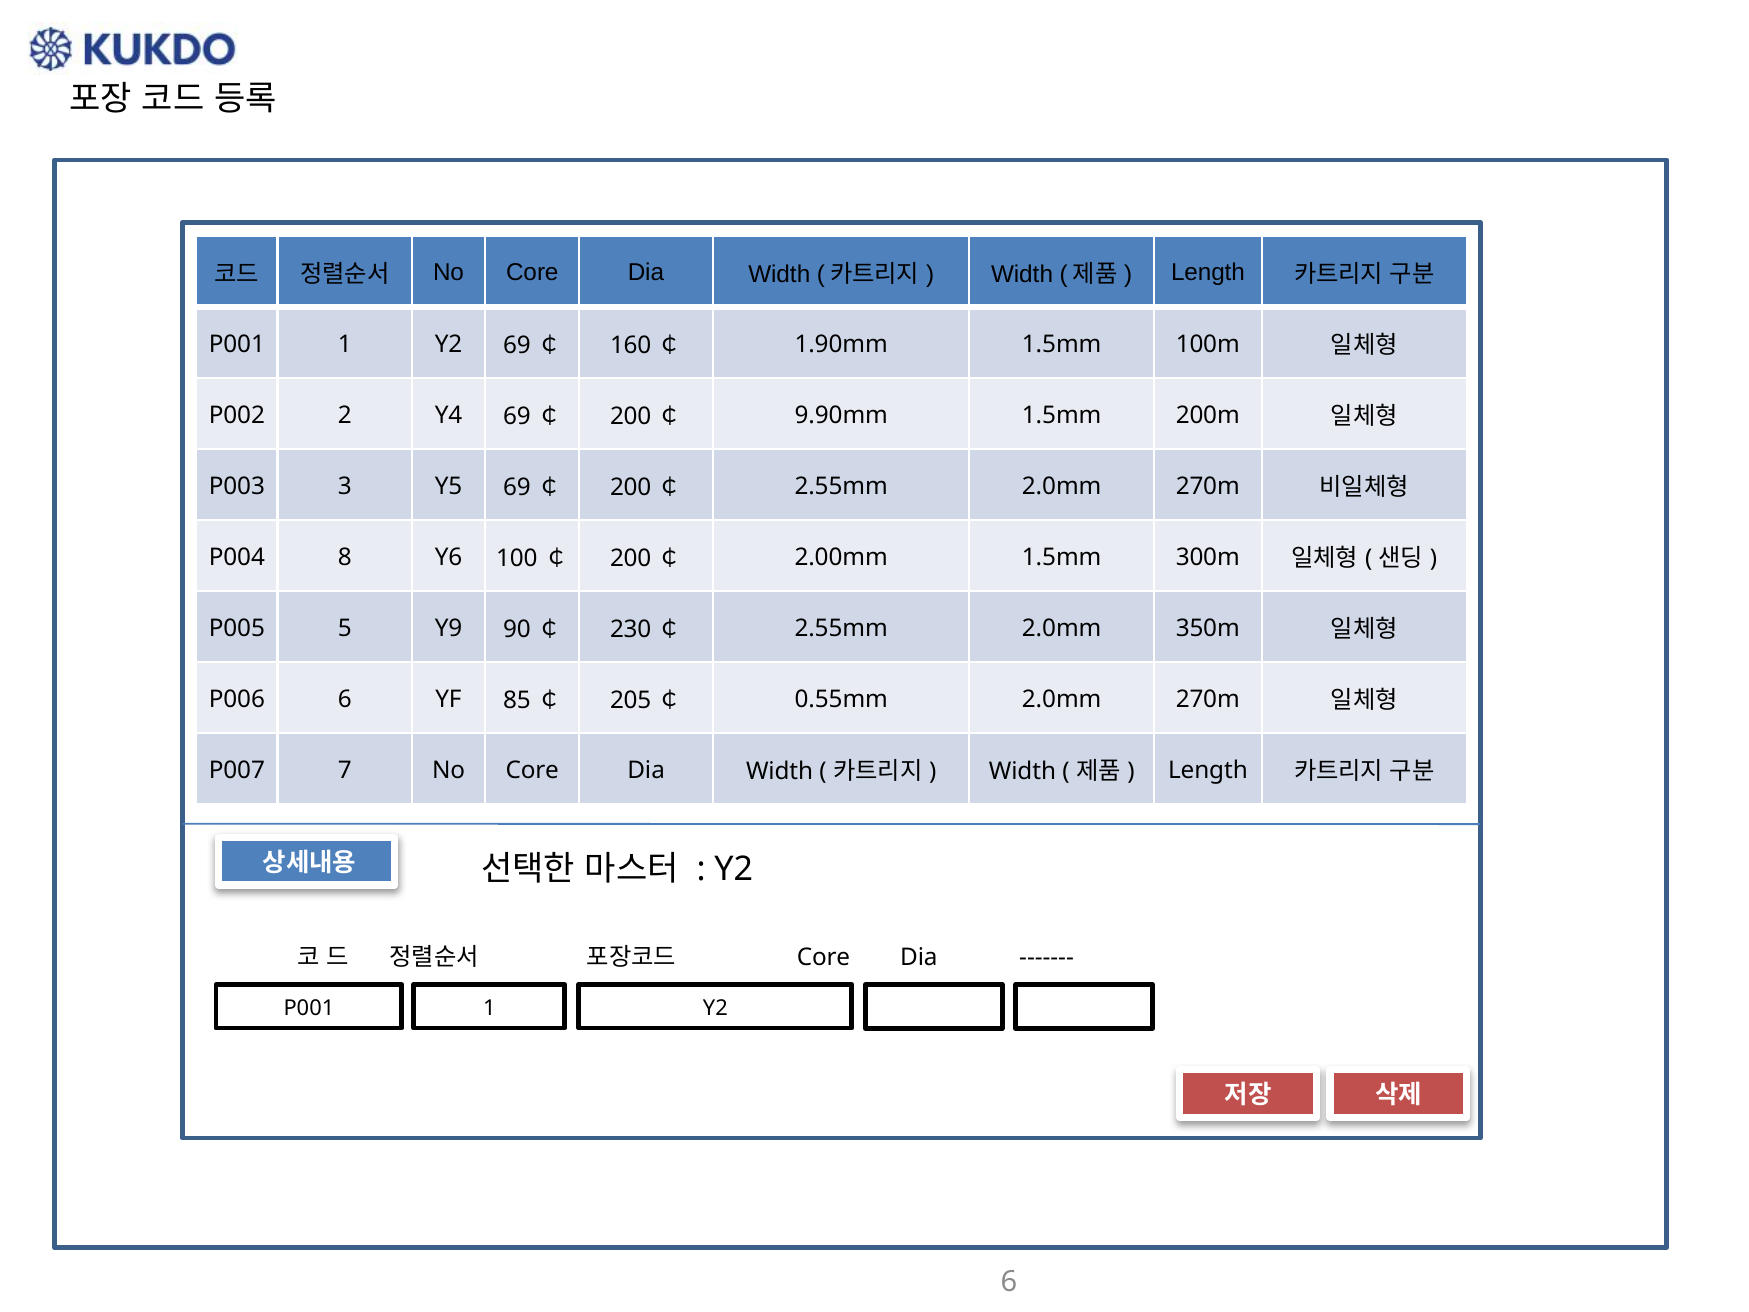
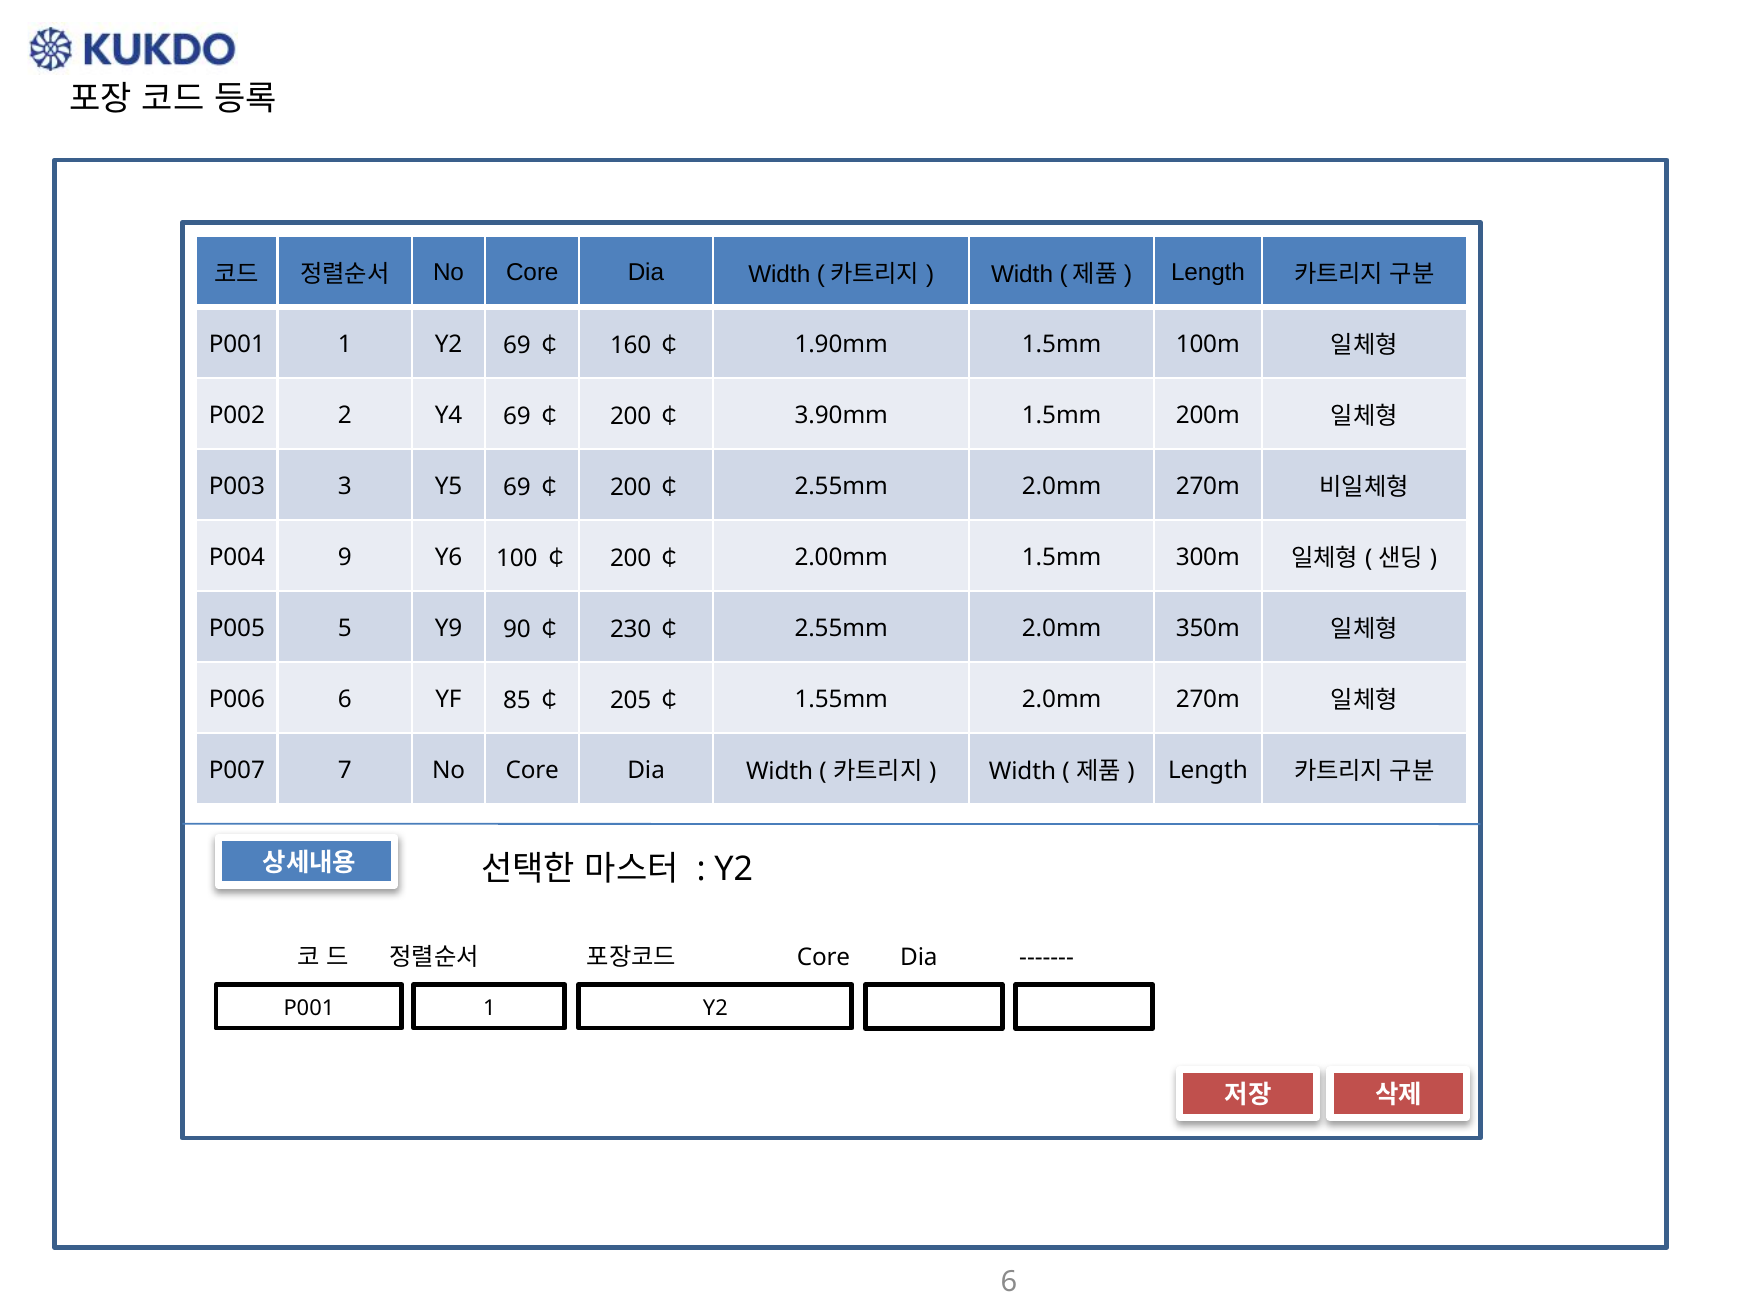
9.90mm: 9.90mm -> 3.90mm (841, 416)
8: 8 -> 9 (345, 558)
0.55mm: 0.55mm -> 1.55mm (841, 699)
